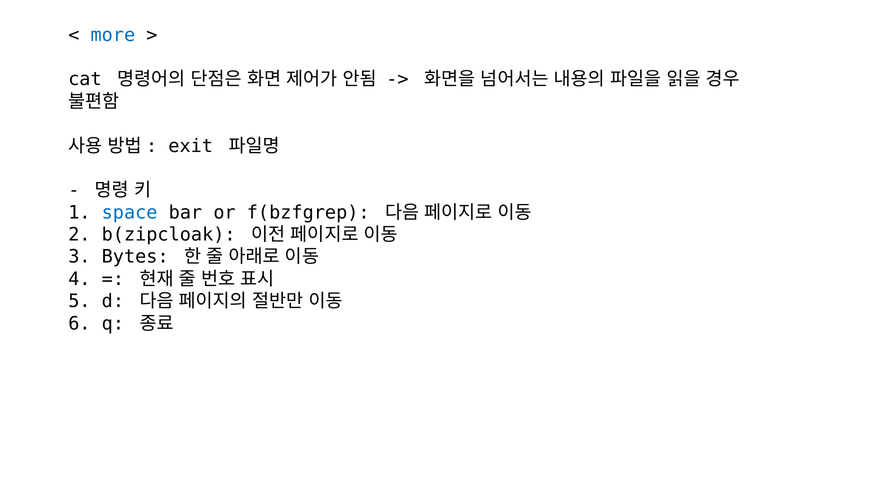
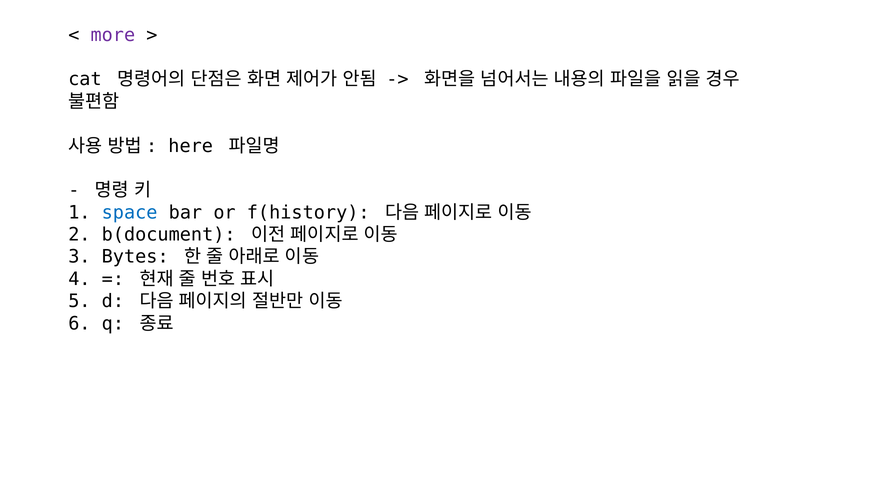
more colour: blue -> purple (113, 35)
exit: exit -> here (191, 146)
f(bzfgrep: f(bzfgrep -> f(history (308, 213)
b(zipcloak: b(zipcloak -> b(document (169, 235)
